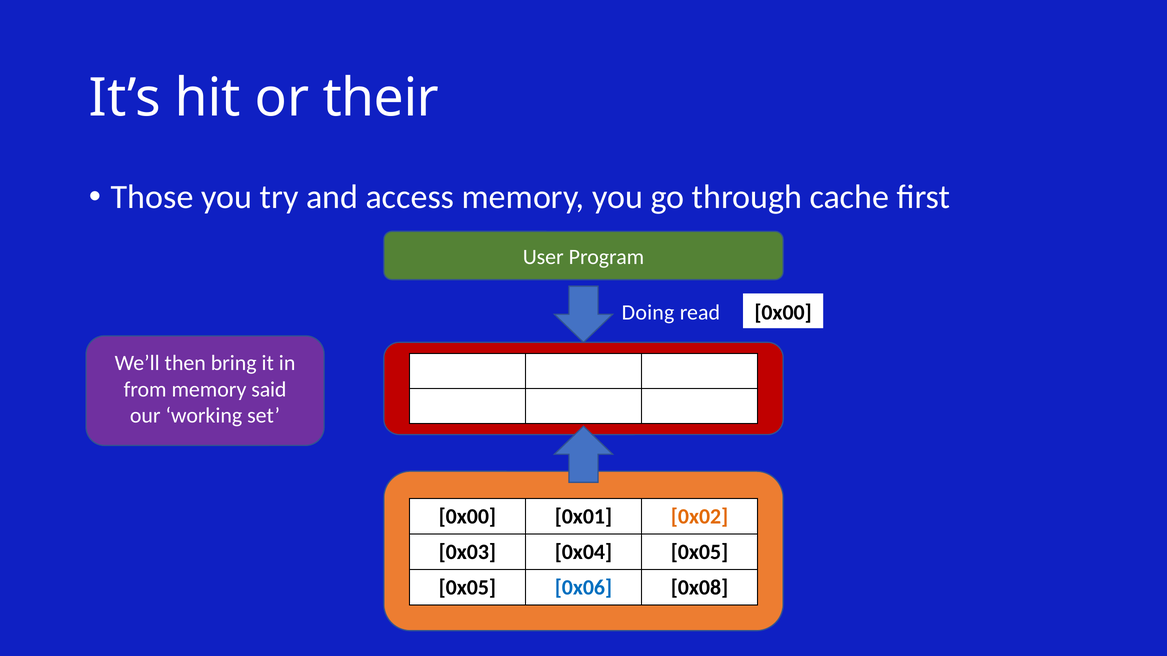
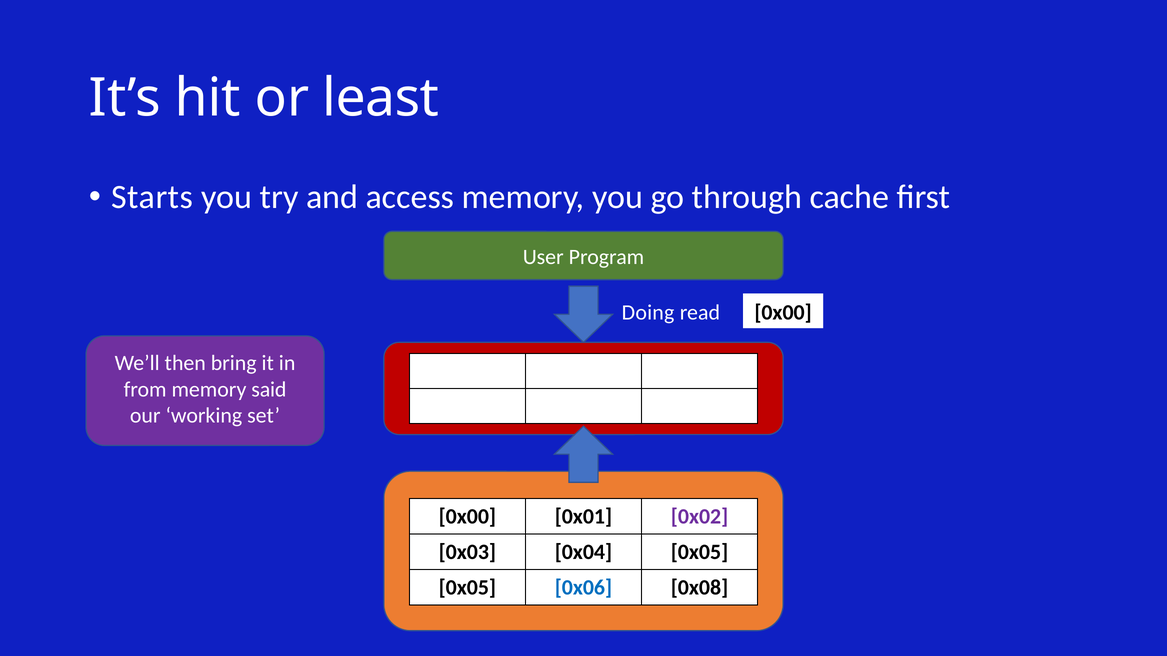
their: their -> least (381, 98)
Those: Those -> Starts (152, 197)
0x02 colour: orange -> purple (700, 517)
